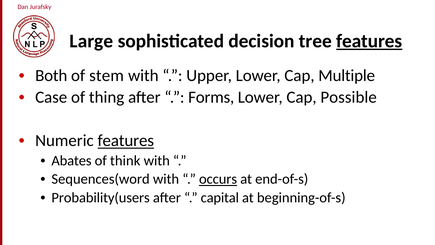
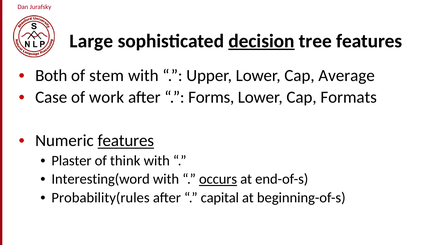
decision underline: none -> present (262, 41)
features underline: present -> none (369, 41)
Multiple: Multiple -> Average (347, 76)
thing: thing -> work (107, 97)
Possible: Possible -> Formats (349, 97)
Abates: Abates -> Plaster (71, 160)
Sequences(word: Sequences(word -> Interesting(word (101, 179)
Probability(users: Probability(users -> Probability(rules (101, 198)
